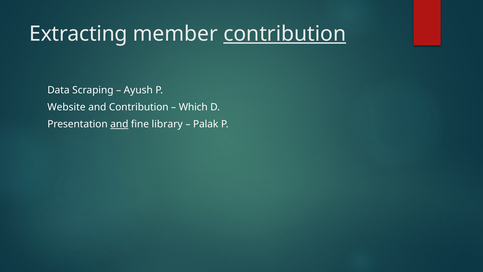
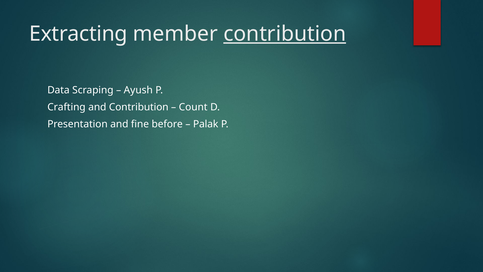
Website: Website -> Crafting (66, 107)
Which: Which -> Count (193, 107)
and underline: present -> none (119, 124)
library: library -> before (167, 124)
